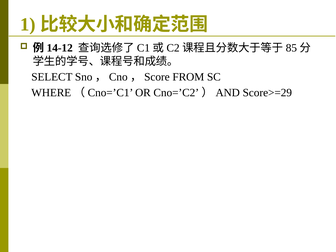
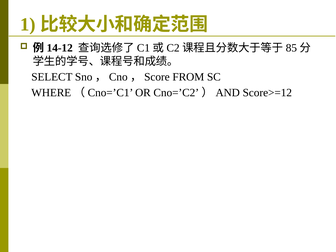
Score>=29: Score>=29 -> Score>=12 (267, 93)
